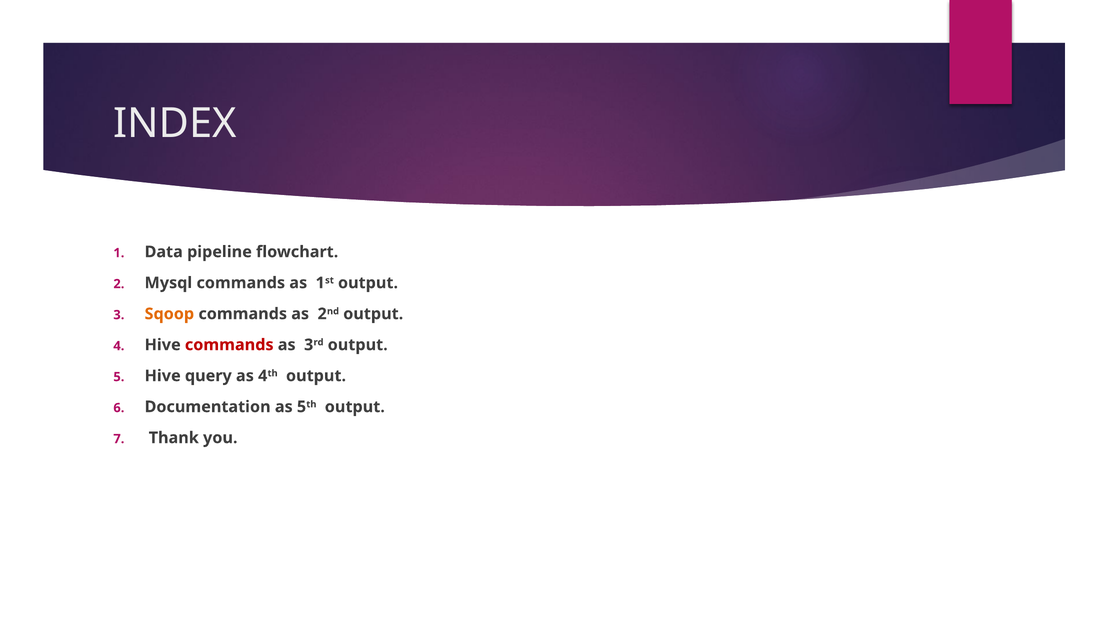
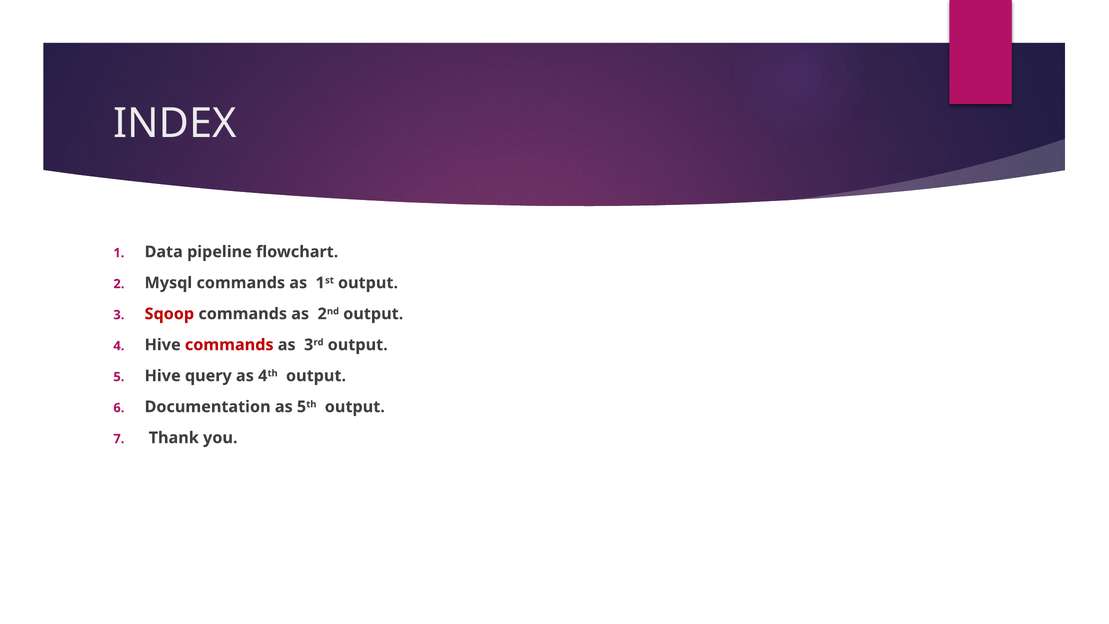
Sqoop colour: orange -> red (169, 314)
